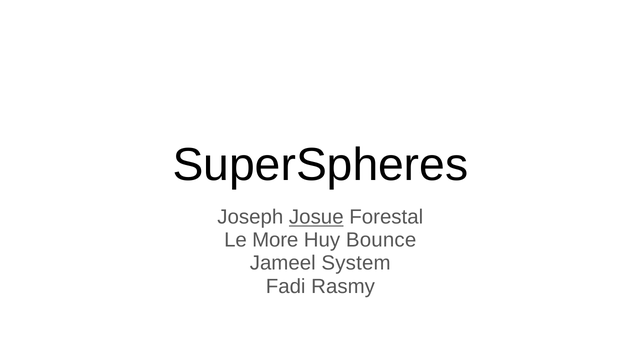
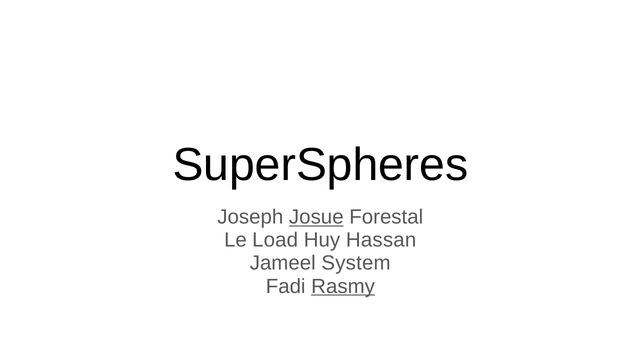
More: More -> Load (275, 240)
Bounce: Bounce -> Hassan (381, 240)
Rasmy underline: none -> present (343, 286)
